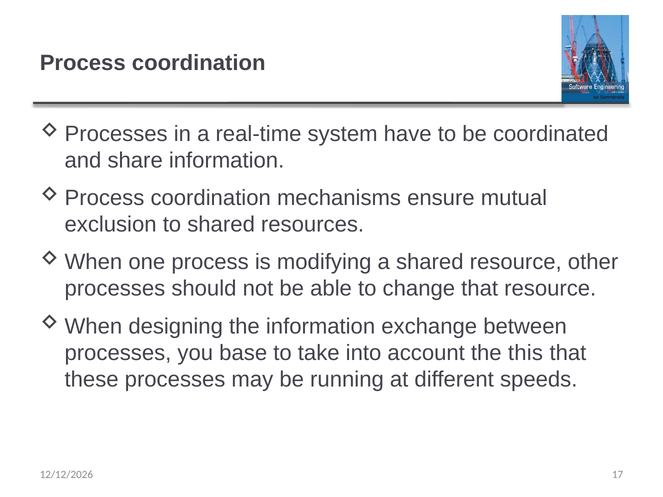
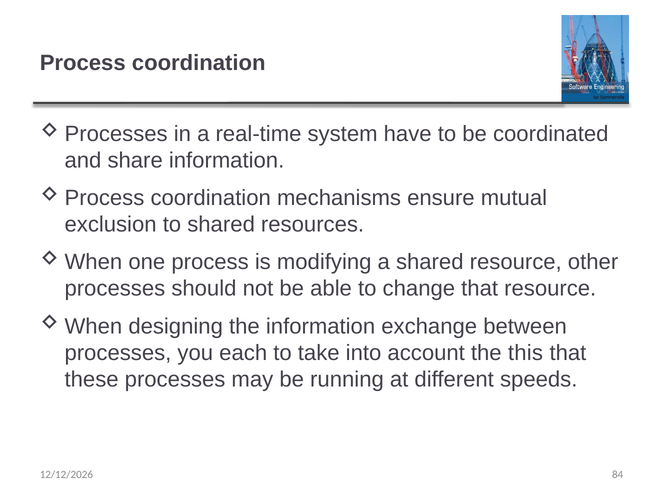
base: base -> each (243, 353)
17: 17 -> 84 (618, 475)
